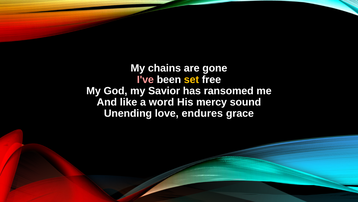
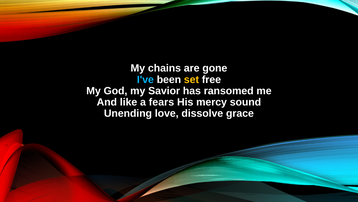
I've colour: pink -> light blue (145, 79)
word: word -> fears (161, 102)
endures: endures -> dissolve (202, 113)
